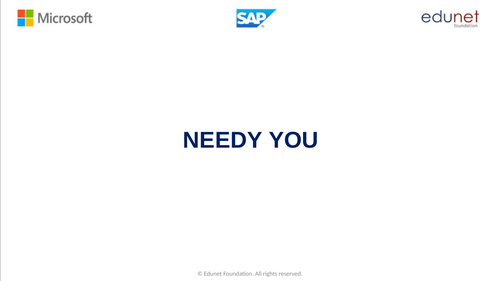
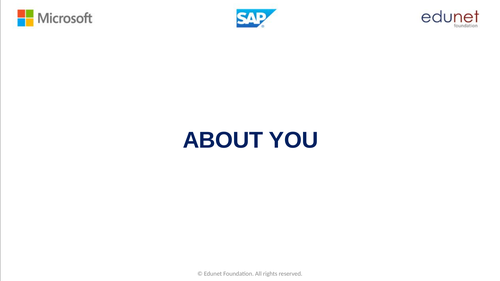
NEEDY: NEEDY -> ABOUT (223, 140)
